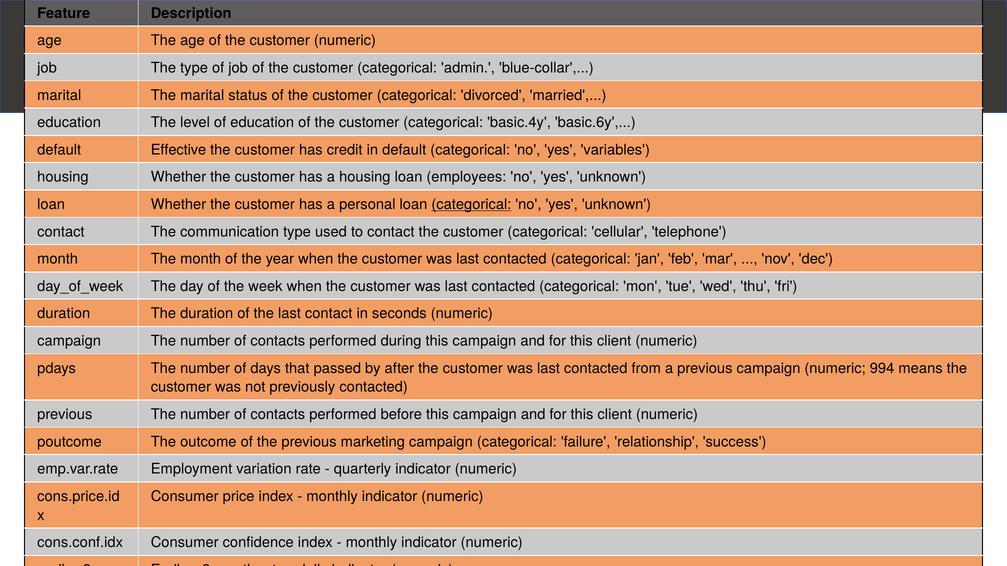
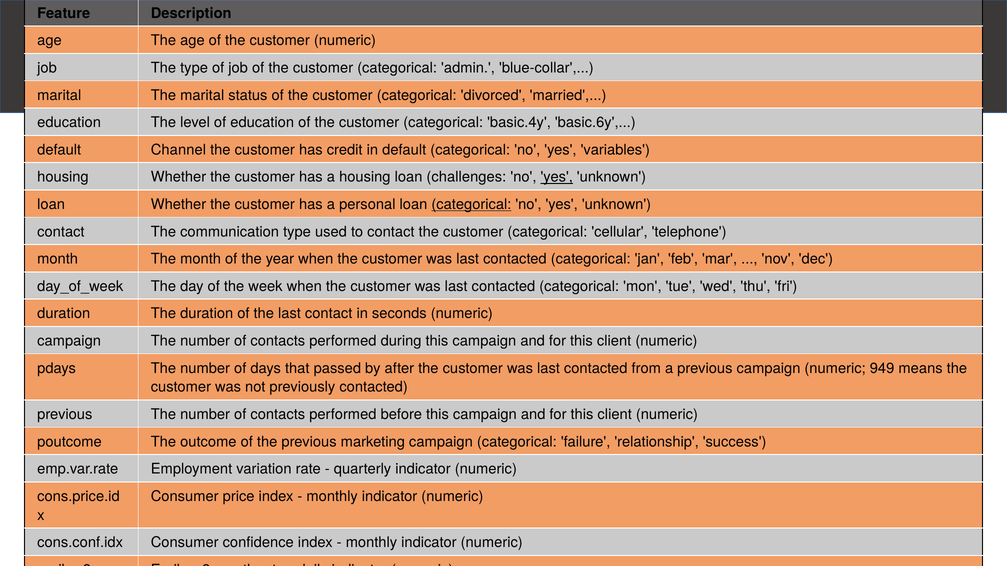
Effective: Effective -> Channel (178, 150)
loan employees: employees -> challenges (466, 177)
yes underline: none -> present (557, 177)
994: 994 -> 949 (882, 368)
